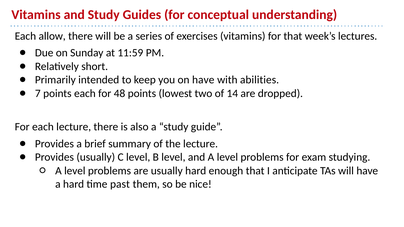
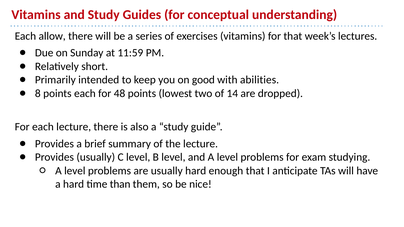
on have: have -> good (203, 80)
7: 7 -> 8 (38, 93)
past: past -> than (120, 184)
